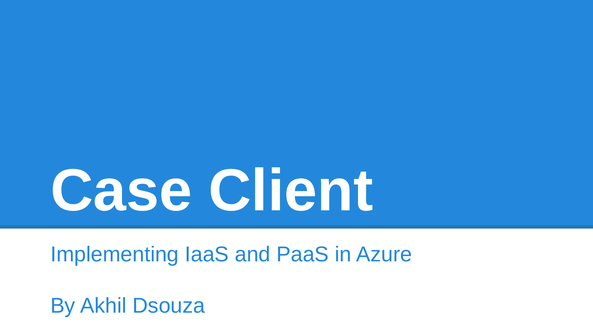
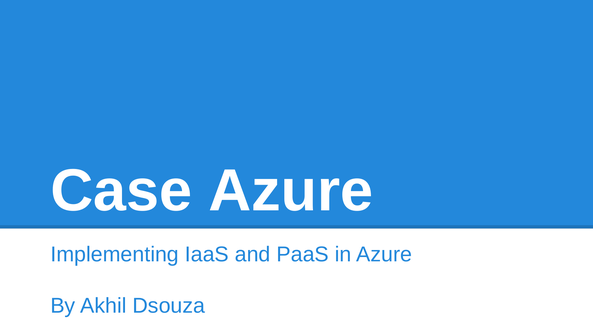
Case Client: Client -> Azure (291, 191)
